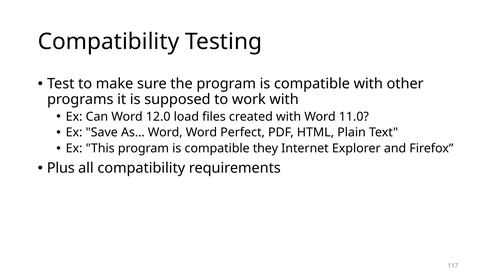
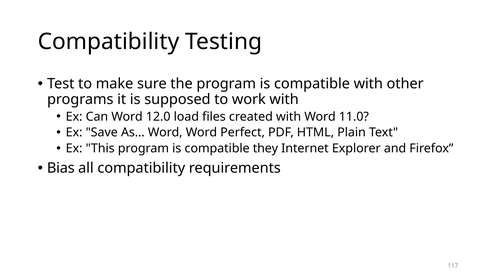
Plus: Plus -> Bias (61, 168)
